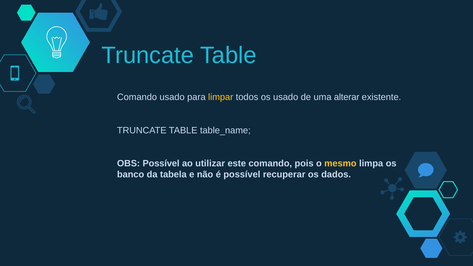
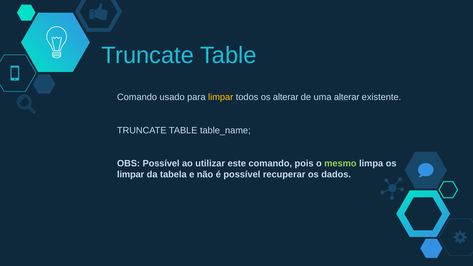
os usado: usado -> alterar (286, 97)
mesmo colour: yellow -> light green (340, 164)
banco: banco -> limpar (131, 175)
